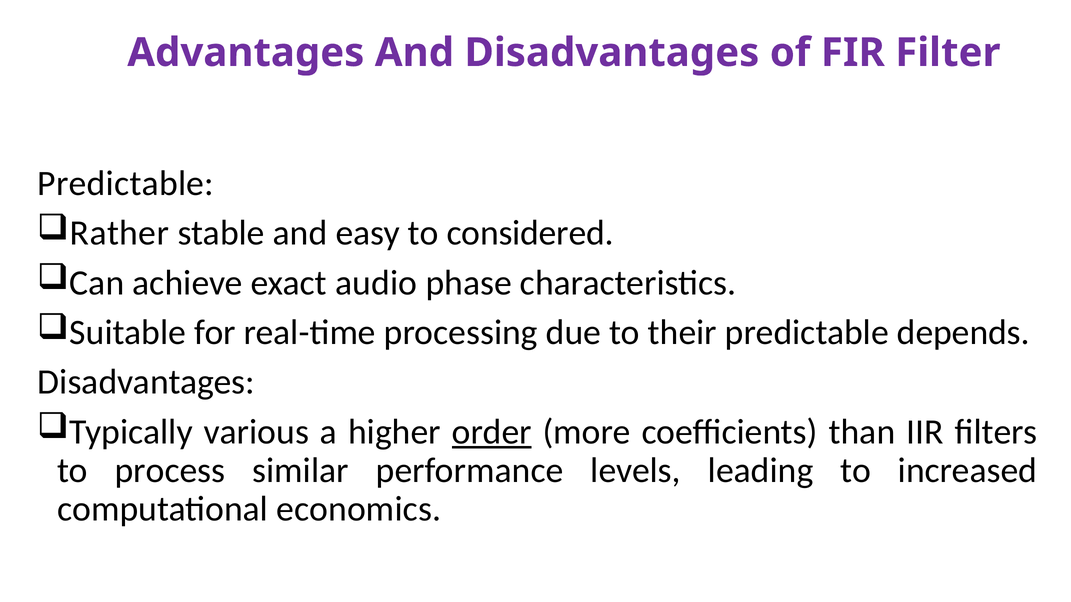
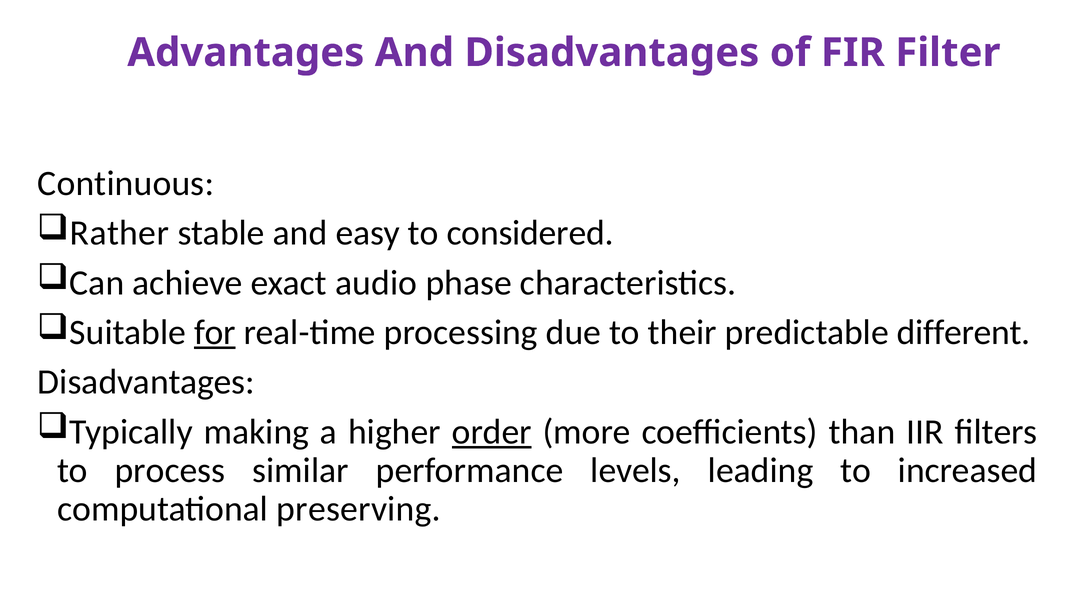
Predictable: Predictable -> Continuous (126, 183)
for underline: none -> present (215, 333)
depends: depends -> different (963, 333)
various: various -> making (256, 432)
economics: economics -> preserving (359, 509)
